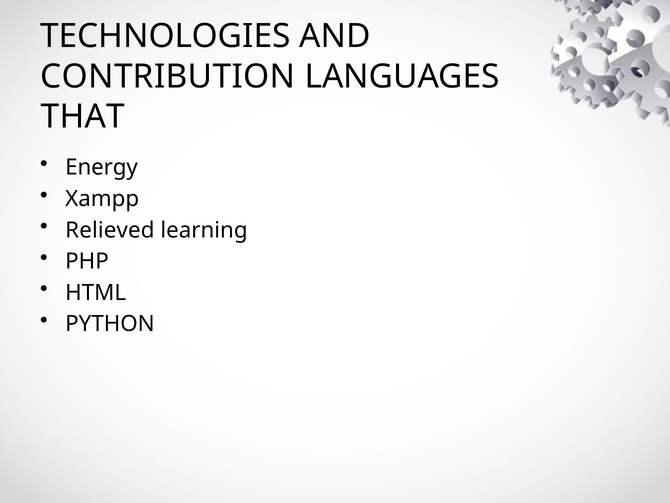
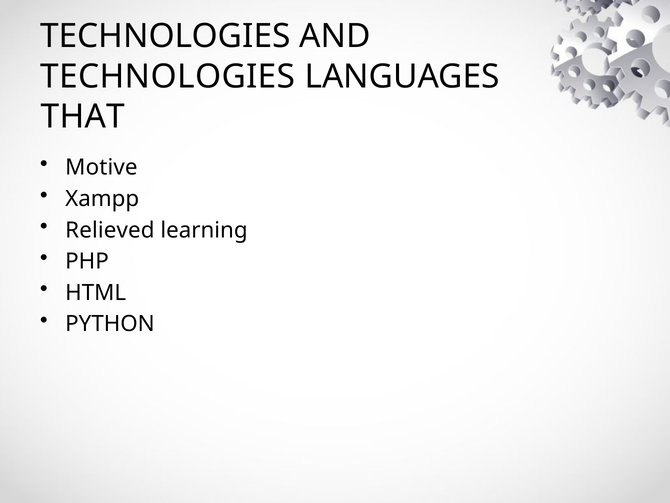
CONTRIBUTION: CONTRIBUTION -> TECHNOLOGIES (168, 76)
Energy: Energy -> Motive (101, 167)
